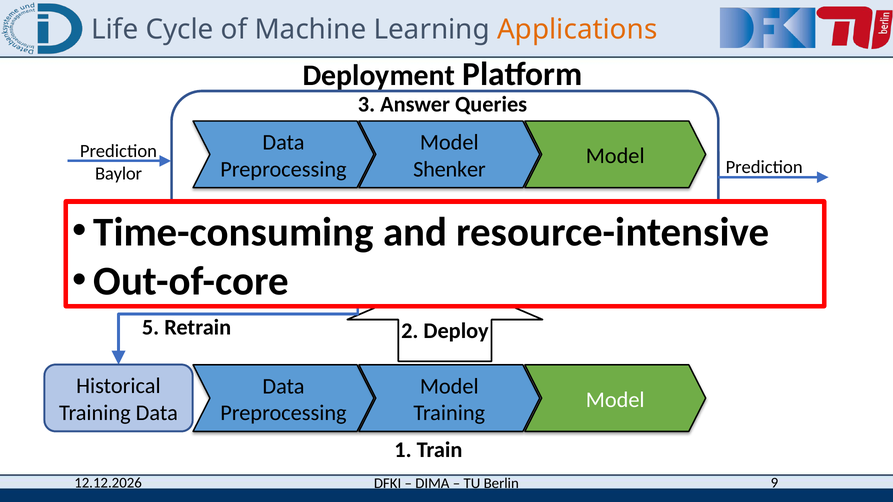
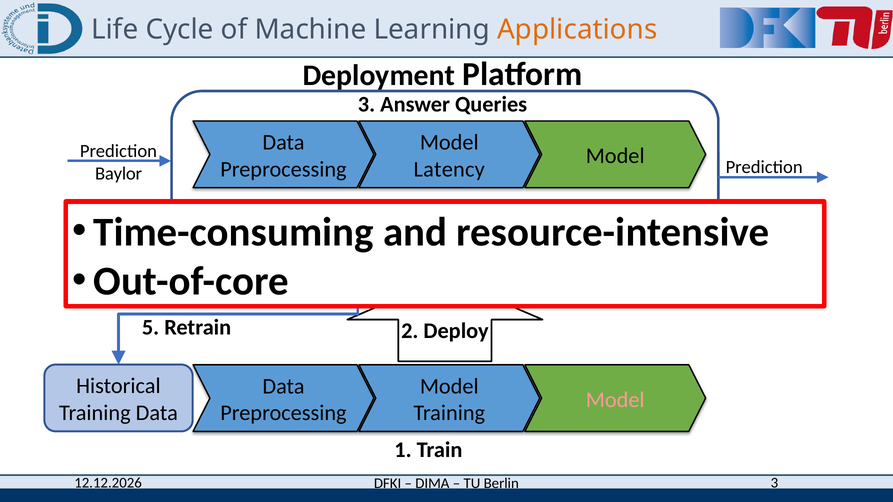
Shenker: Shenker -> Latency (449, 169)
Model colour: white -> pink (615, 400)
9: 9 -> 3 (774, 483)
